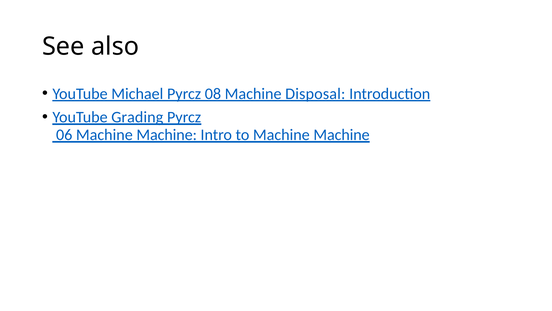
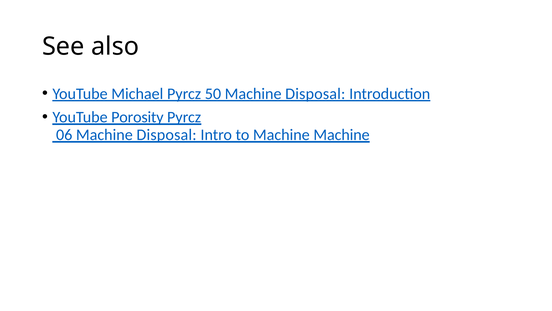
08: 08 -> 50 (213, 94)
Grading: Grading -> Porosity (137, 117)
06 Machine Machine: Machine -> Disposal (167, 135)
